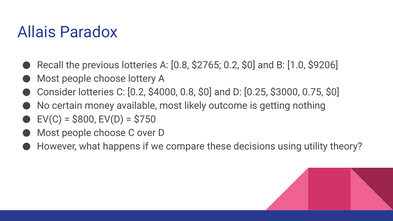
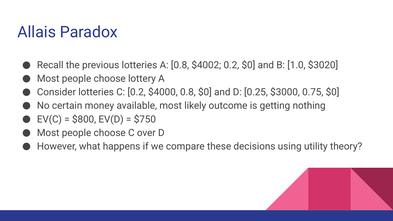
$2765: $2765 -> $4002 (206, 65)
$9206: $9206 -> $3020 (323, 65)
